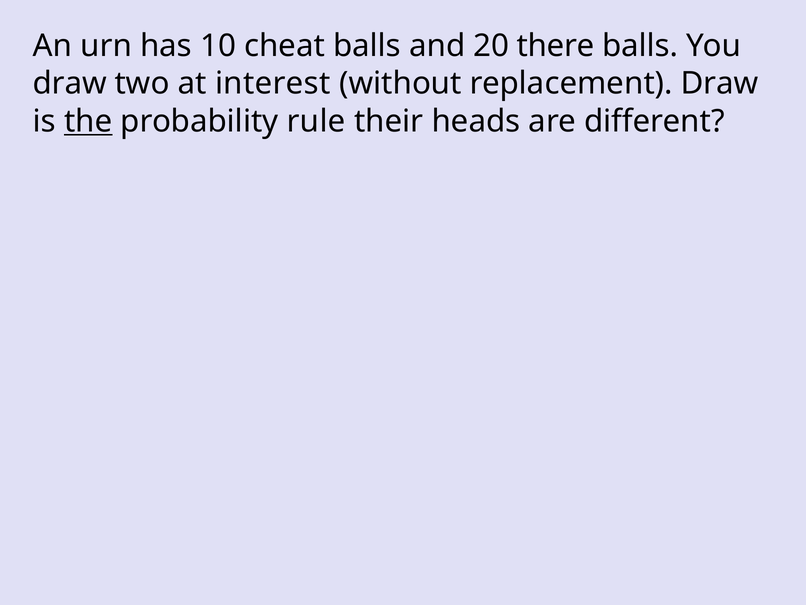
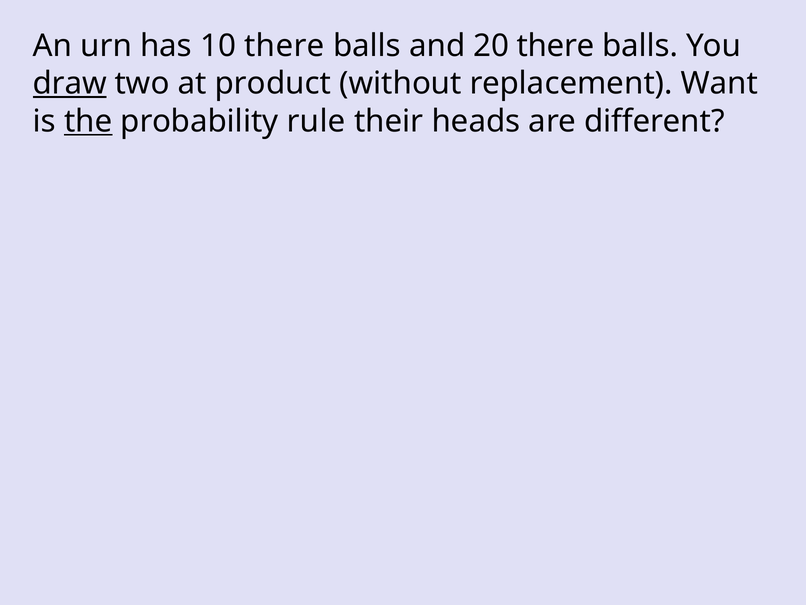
10 cheat: cheat -> there (284, 46)
draw underline: none -> present (70, 84)
interest: interest -> product (273, 84)
replacement Draw: Draw -> Want (719, 84)
